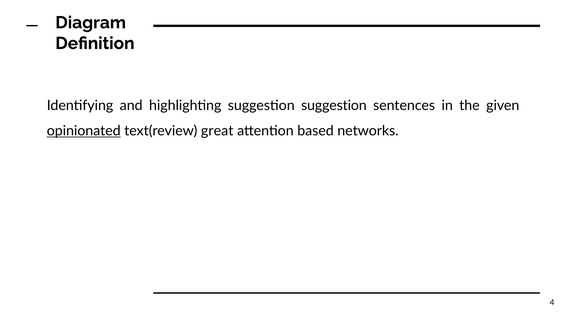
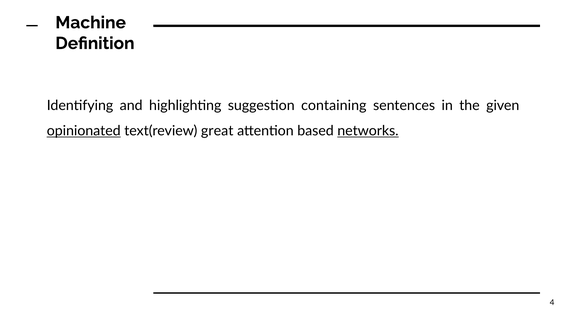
Diagram: Diagram -> Machine (91, 23)
suggestion suggestion: suggestion -> containing (334, 106)
networks underline: none -> present (368, 131)
